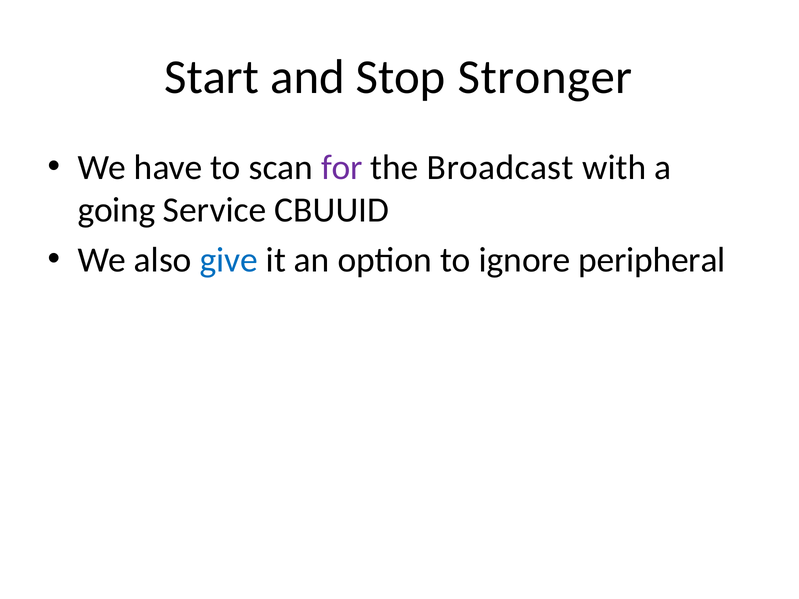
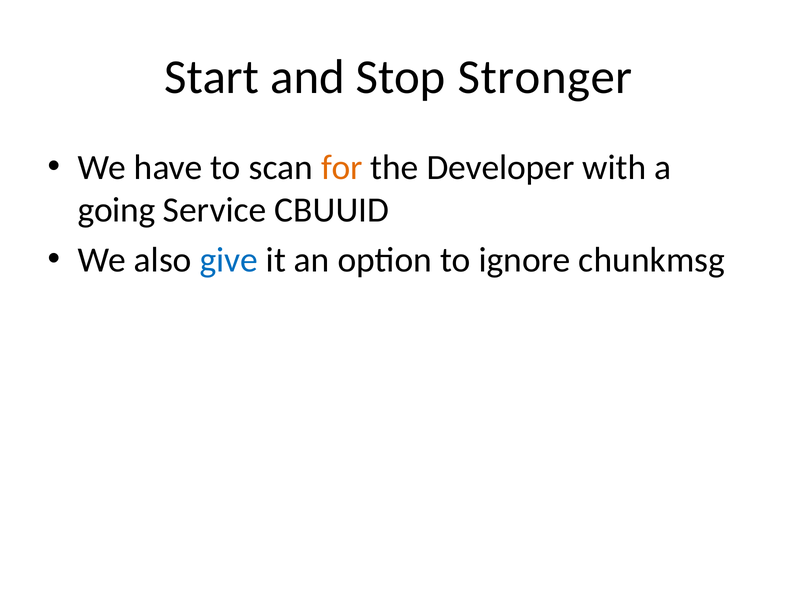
for colour: purple -> orange (342, 168)
Broadcast: Broadcast -> Developer (500, 168)
peripheral: peripheral -> chunkmsg (652, 260)
